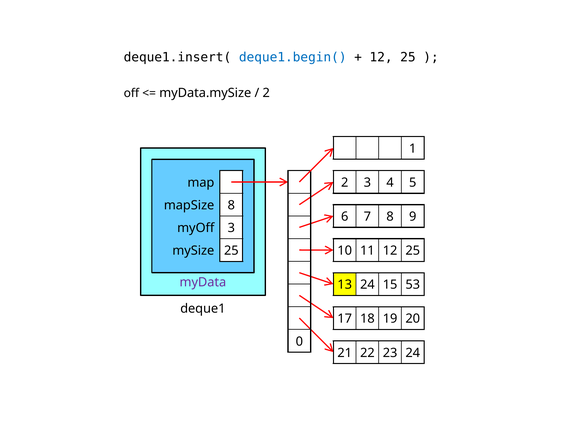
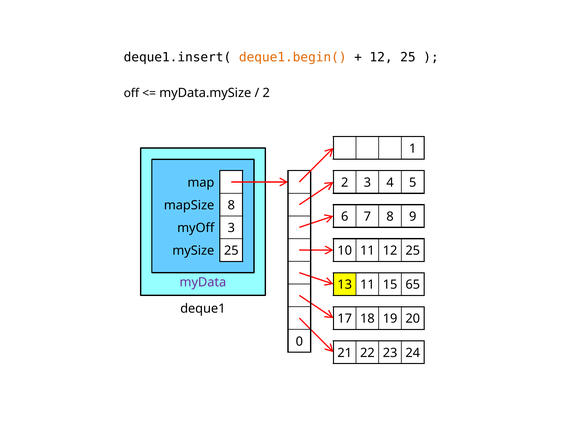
deque1.begin( colour: blue -> orange (293, 57)
13 24: 24 -> 11 (367, 285)
53: 53 -> 65 (413, 285)
